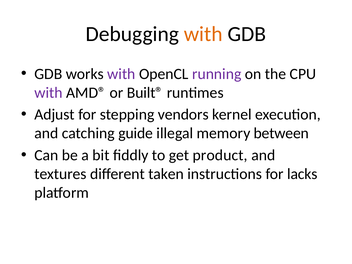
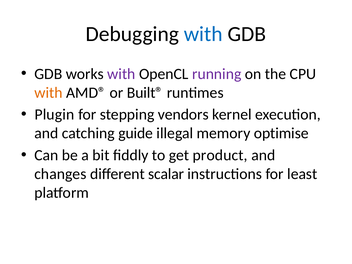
with colour: orange -> blue (203, 34)
with colour: purple -> orange (48, 93)
Adjust: Adjust -> Plugin (54, 115)
between: between -> optimise (281, 133)
textures: textures -> changes (60, 174)
taken: taken -> scalar (166, 174)
lacks: lacks -> least (302, 174)
